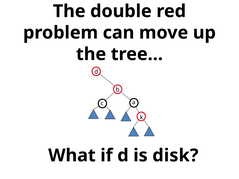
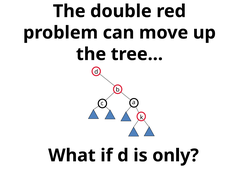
disk: disk -> only (176, 156)
